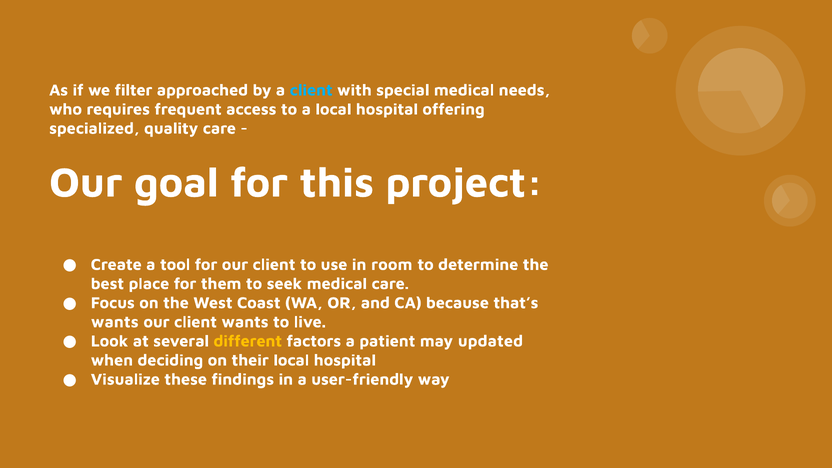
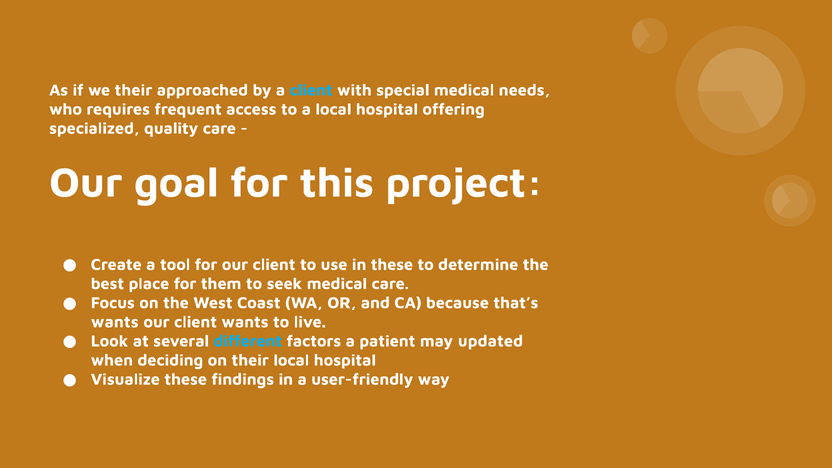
we filter: filter -> their (133, 90)
in room: room -> these (392, 265)
different colour: yellow -> light blue (248, 341)
